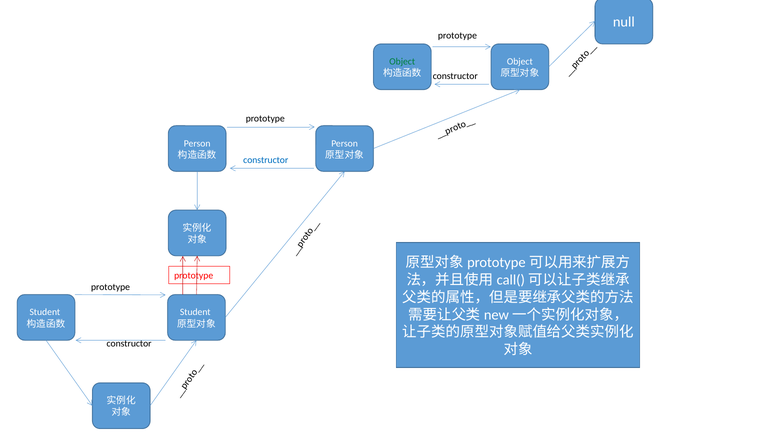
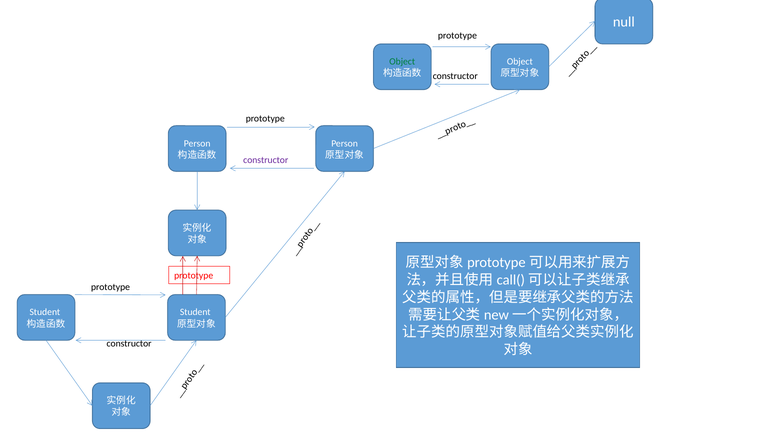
constructor colour: blue -> purple (266, 160)
